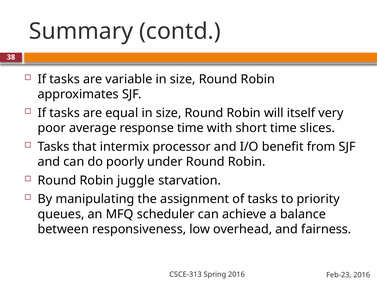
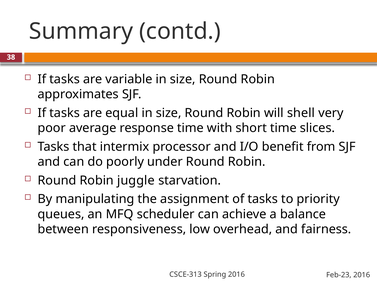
itself: itself -> shell (301, 113)
